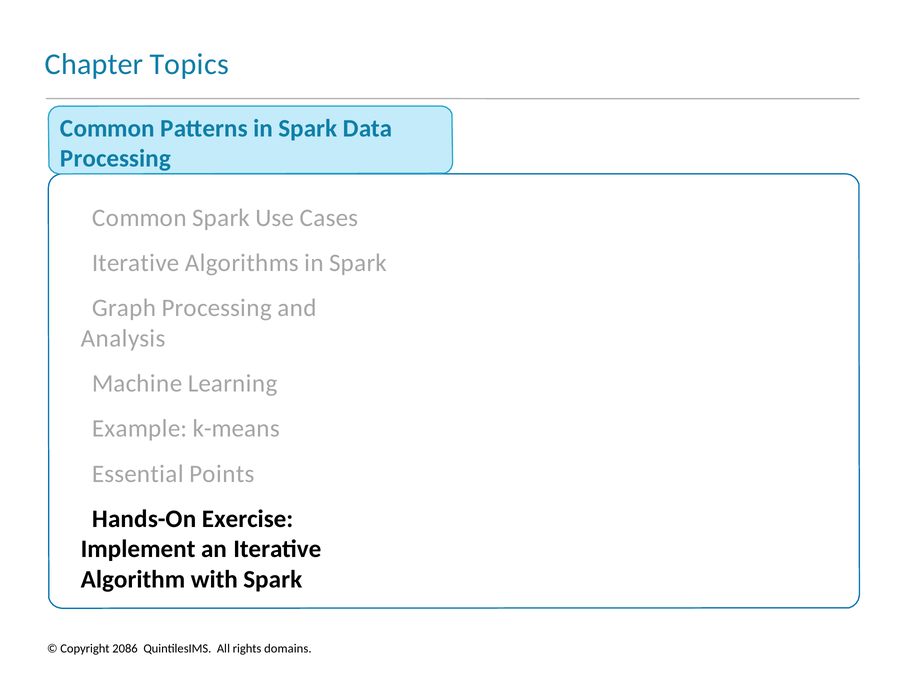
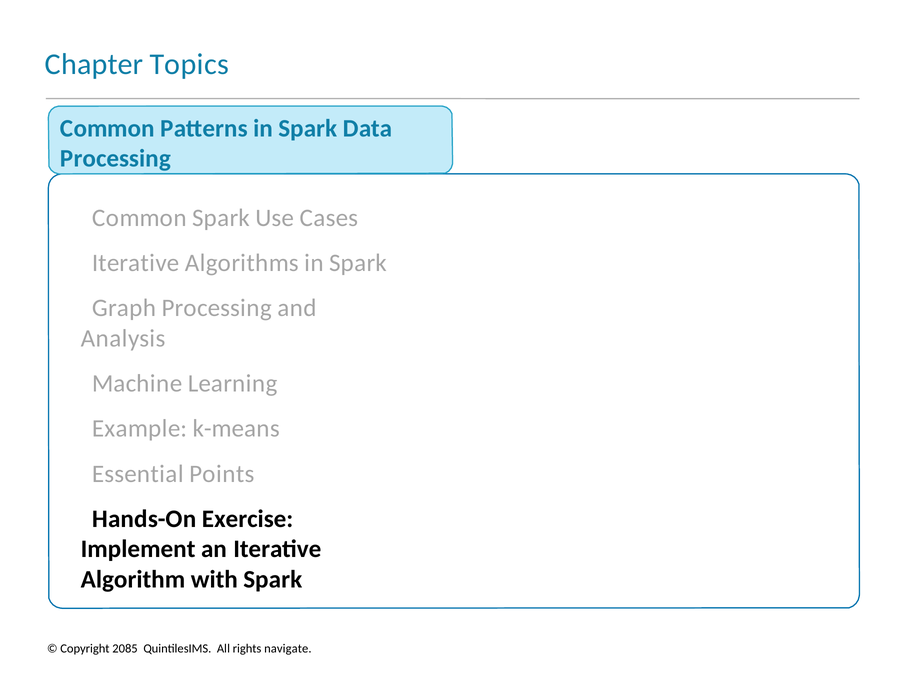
2086: 2086 -> 2085 (125, 648)
domains: domains -> navigate (288, 648)
